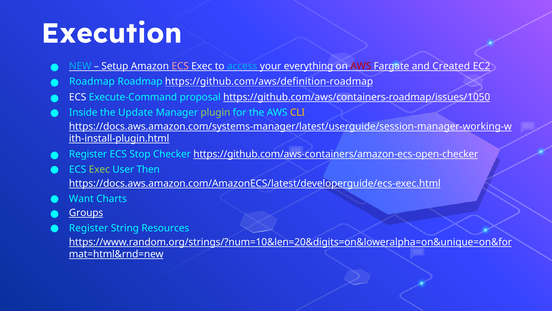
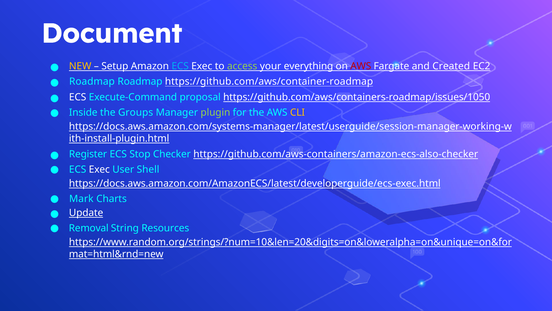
Execution: Execution -> Document (112, 33)
NEW colour: light blue -> yellow (80, 66)
ECS colour: pink -> light blue (180, 66)
access colour: light blue -> light green (242, 66)
https://github.com/aws/definition-roadmap: https://github.com/aws/definition-roadmap -> https://github.com/aws/container-roadmap (269, 82)
Update: Update -> Groups (136, 112)
https://github.com/aws-containers/amazon-ecs-open-checker: https://github.com/aws-containers/amazon-ecs-open-checker -> https://github.com/aws-containers/amazon-ecs-also-checker (336, 154)
Exec colour: light green -> white (99, 169)
Then: Then -> Shell (148, 169)
Want: Want -> Mark (81, 198)
Groups: Groups -> Update (86, 212)
Register: Register -> Removal (89, 228)
